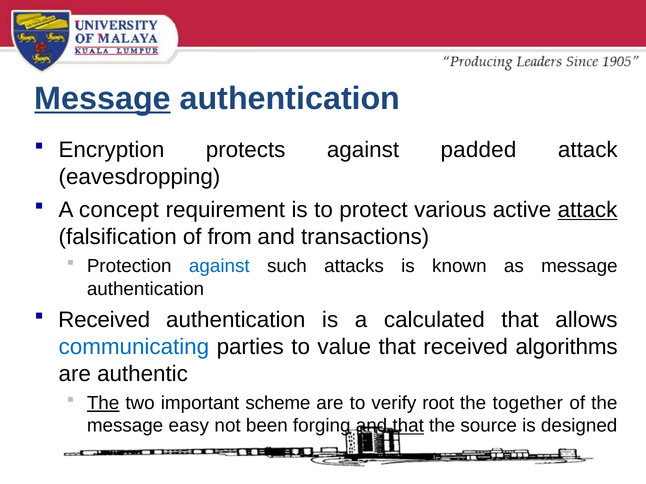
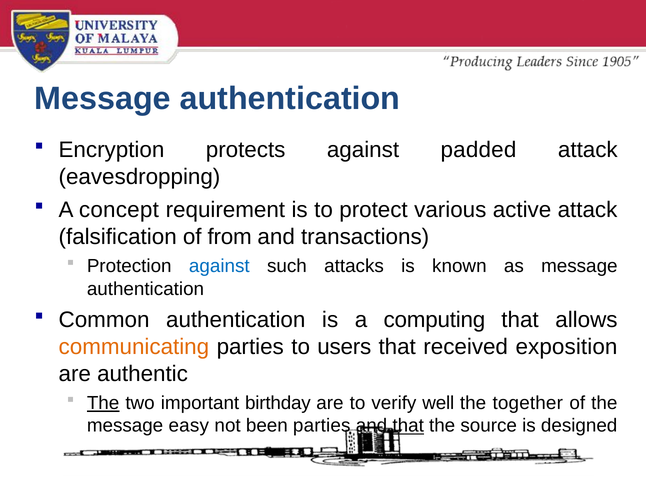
Message underline: present -> none (103, 99)
attack underline: present -> none (588, 210)
Received: Received -> Common (104, 320)
calculated: calculated -> computing (434, 320)
communicating colour: blue -> orange (134, 347)
value: value -> users (344, 347)
algorithms: algorithms -> exposition (566, 347)
scheme: scheme -> birthday (278, 404)
root: root -> well (438, 404)
been forging: forging -> parties (322, 426)
